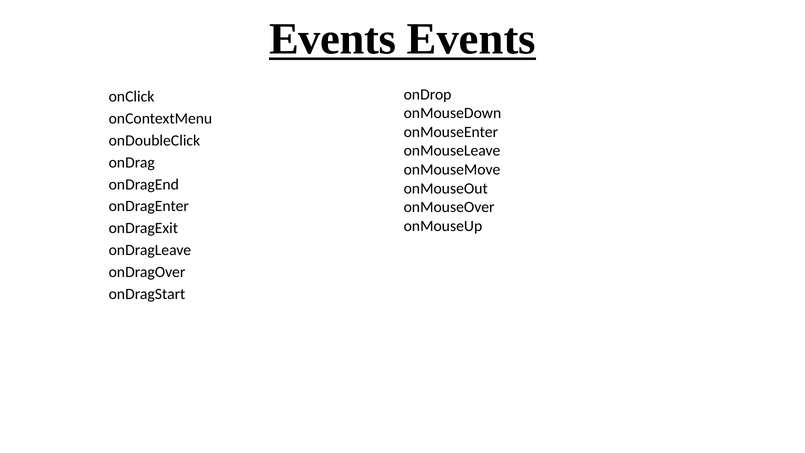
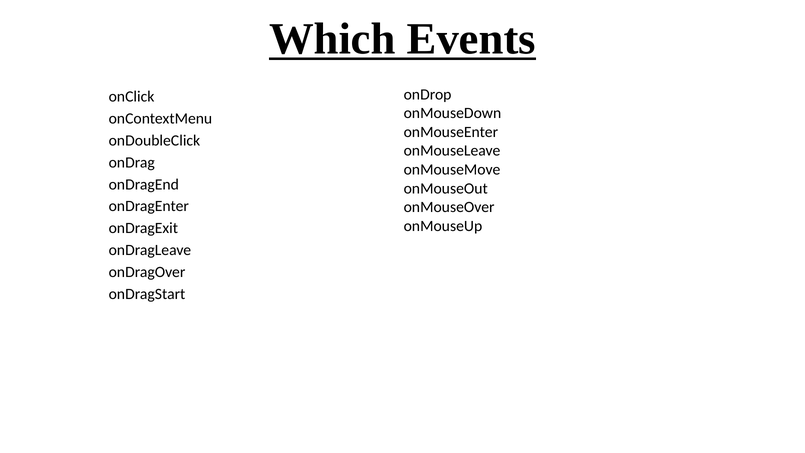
Events: Events -> Which (332, 39)
